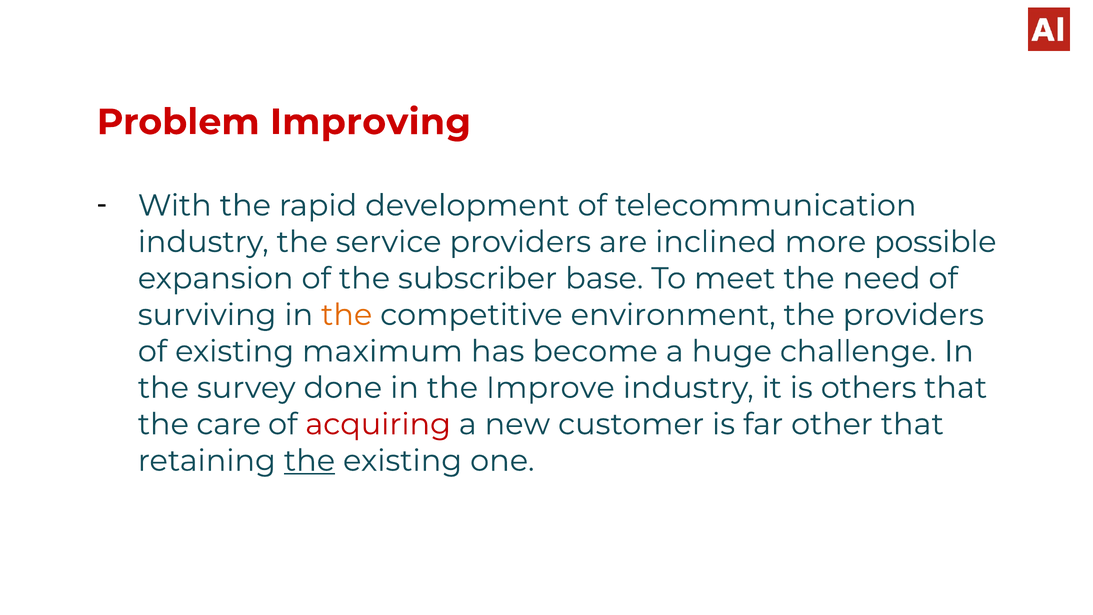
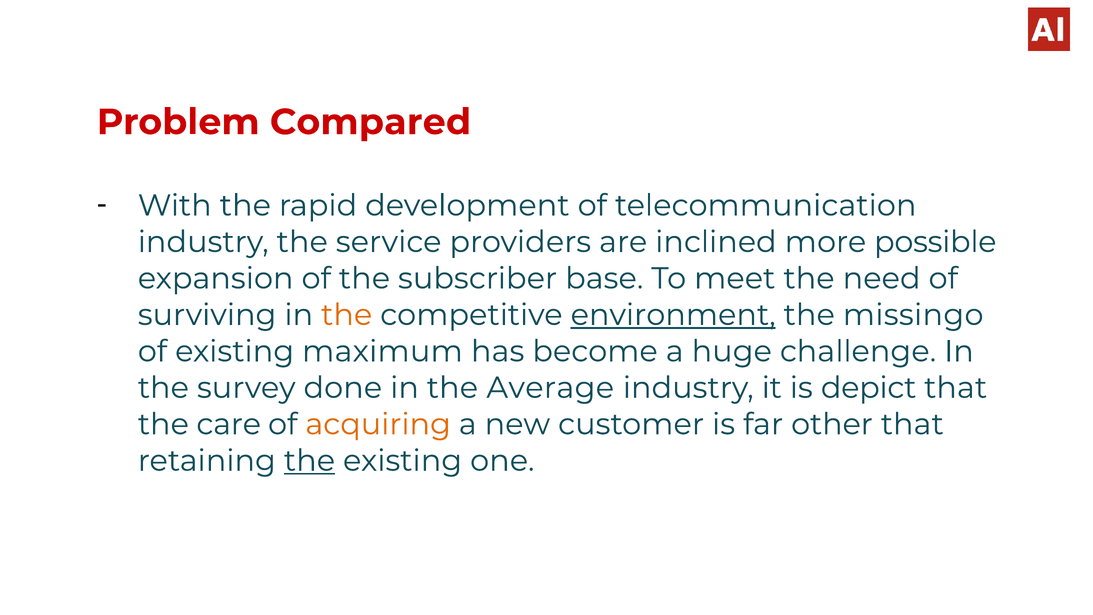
Improving: Improving -> Compared (370, 122)
environment underline: none -> present (673, 315)
the providers: providers -> missingo (913, 315)
Improve: Improve -> Average (550, 388)
others: others -> depict (869, 388)
acquiring colour: red -> orange (378, 424)
